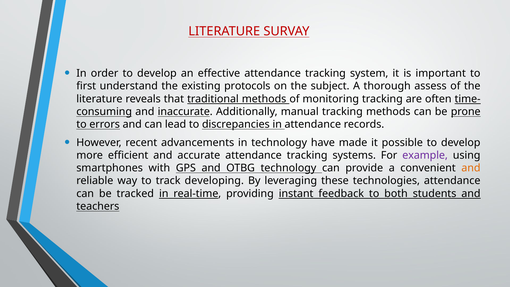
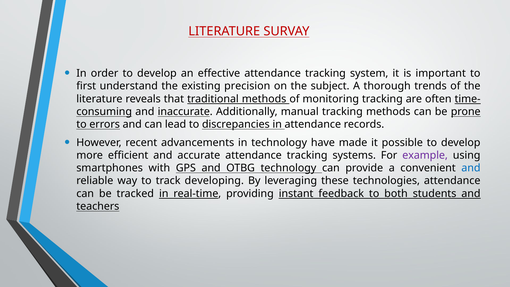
protocols: protocols -> precision (247, 86)
assess: assess -> trends (431, 86)
and colour: orange -> blue (471, 168)
